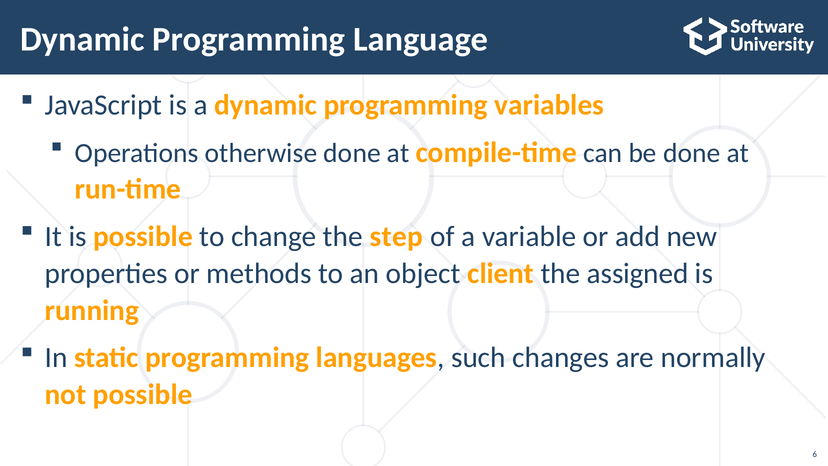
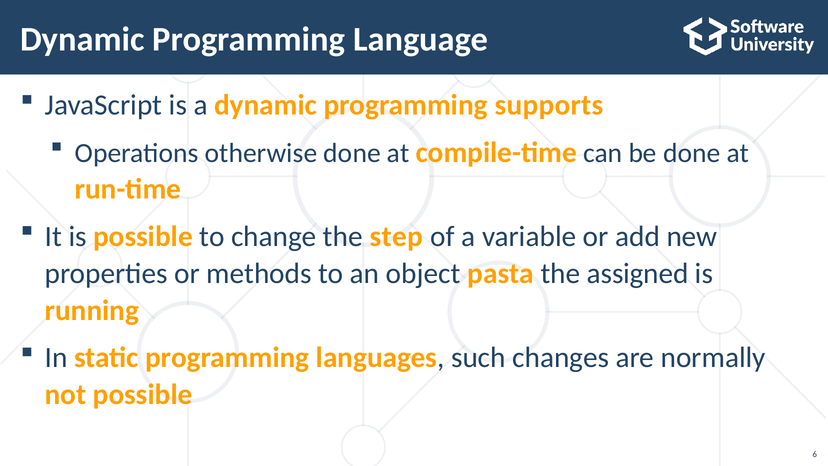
variables: variables -> supports (549, 105)
client: client -> pasta (501, 273)
